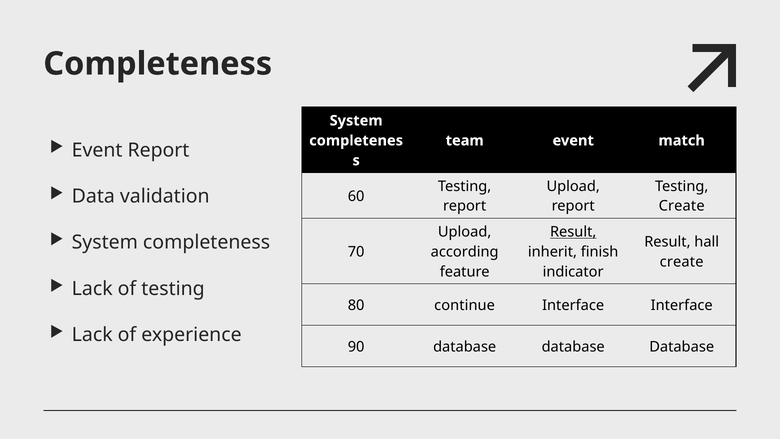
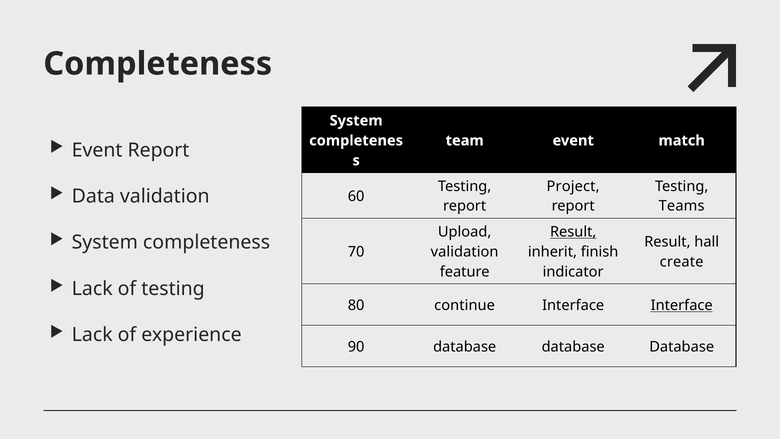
Upload: Upload -> Project (573, 186)
Create: Create -> Teams (682, 206)
according: according -> validation (465, 252)
Interface underline: none -> present (682, 305)
